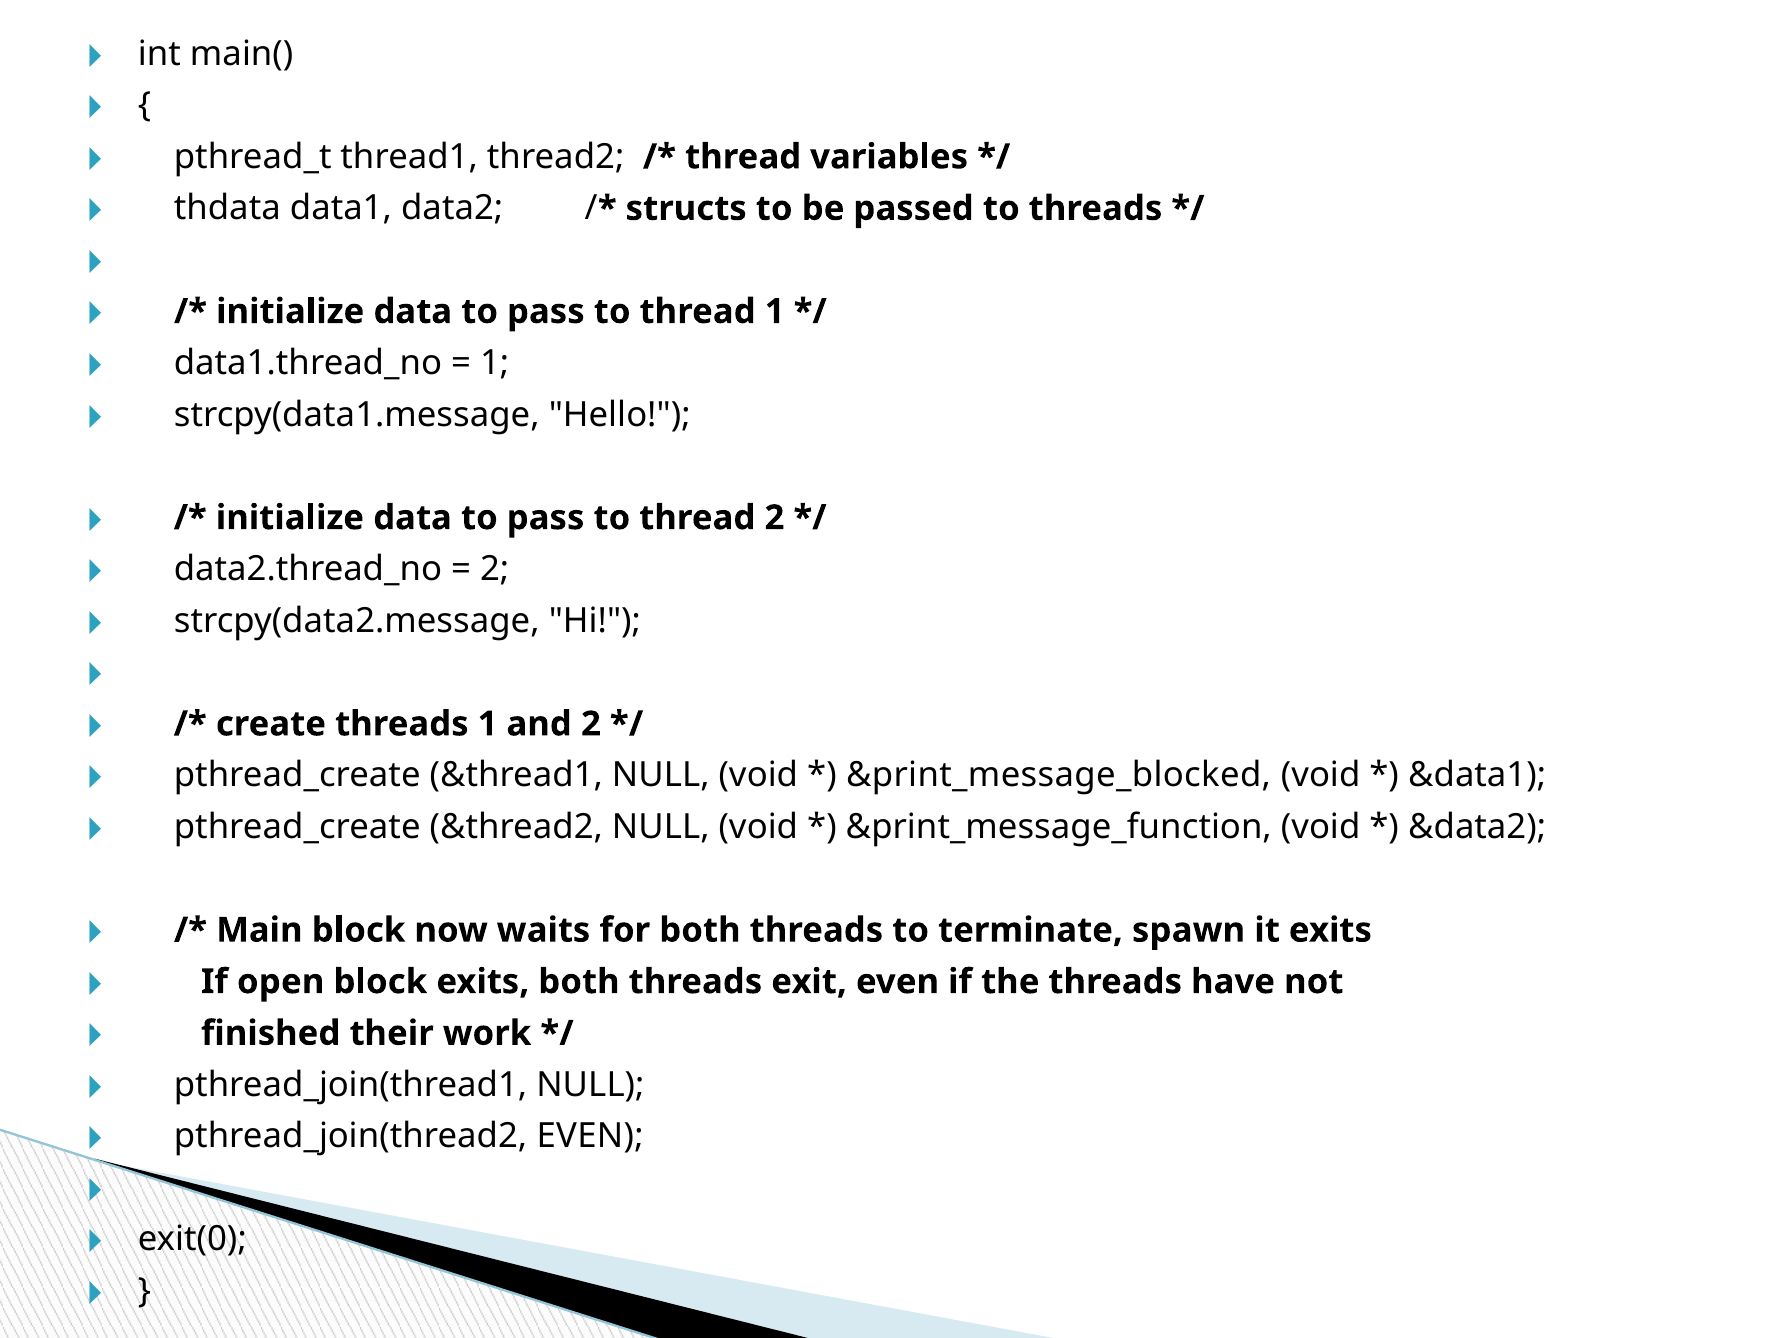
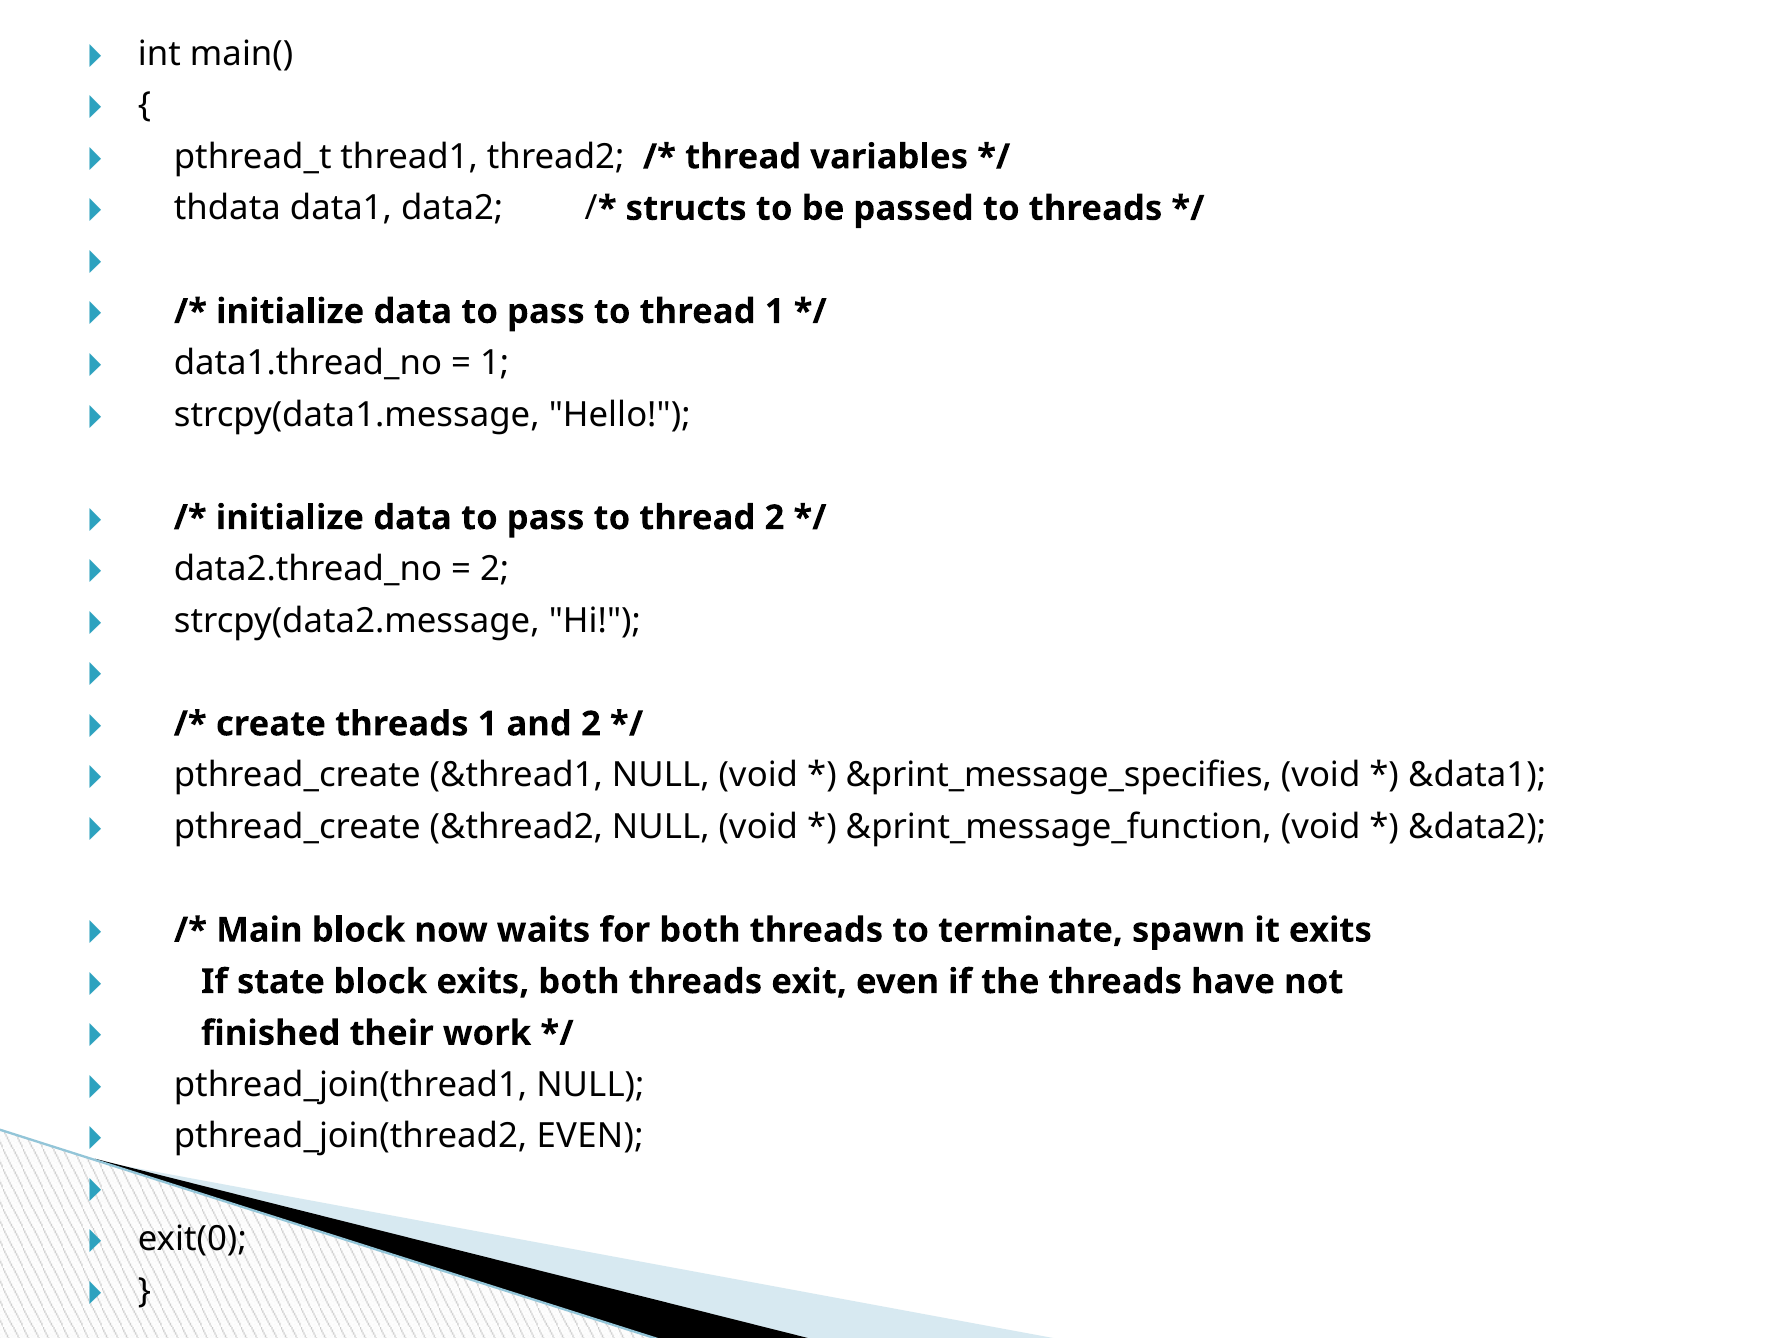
&print_message_blocked: &print_message_blocked -> &print_message_specifies (1059, 776)
open: open -> state (281, 982)
